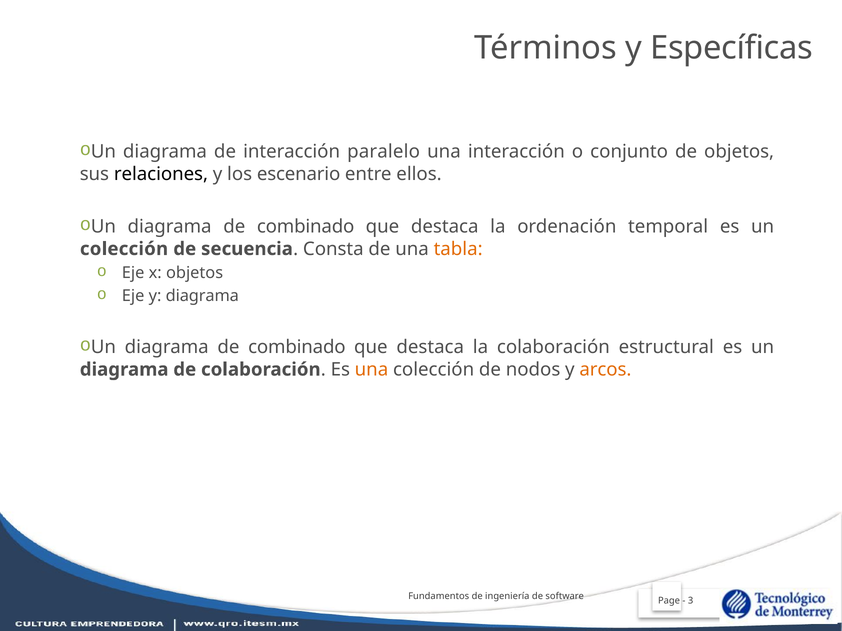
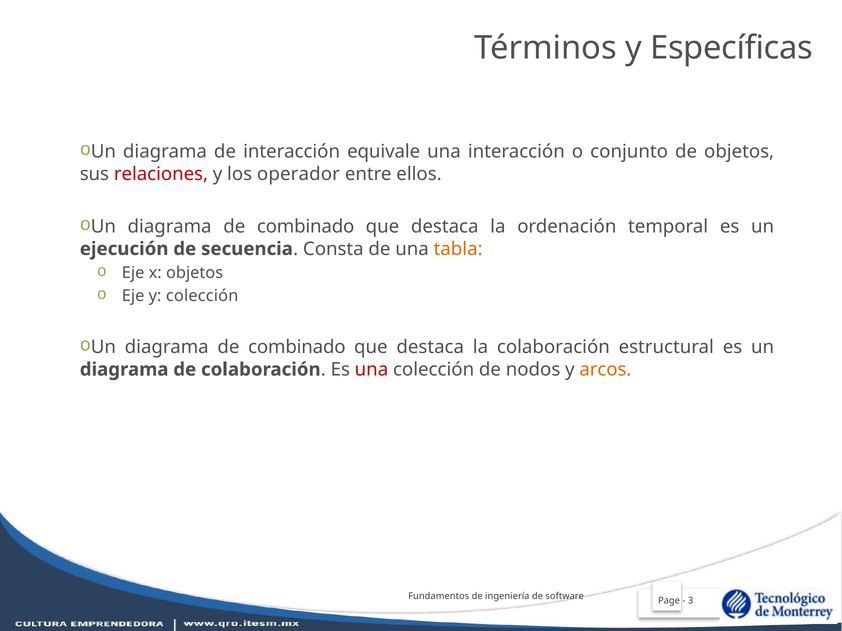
paralelo: paralelo -> equivale (384, 152)
relaciones colour: black -> red (161, 174)
escenario: escenario -> operador (298, 174)
colección: colección -> ejecución (124, 249)
y diagrama: diagrama -> colección (202, 296)
una colour: orange -> red (371, 370)
